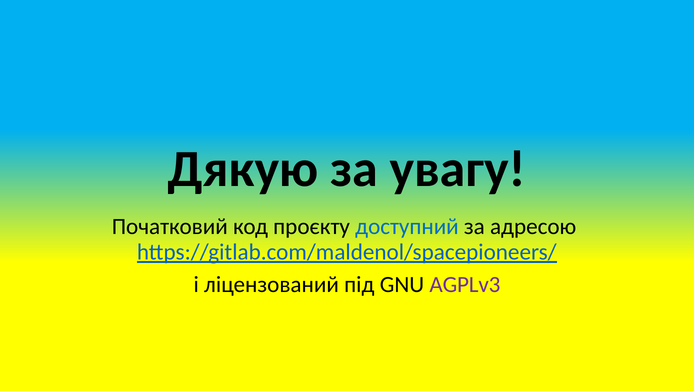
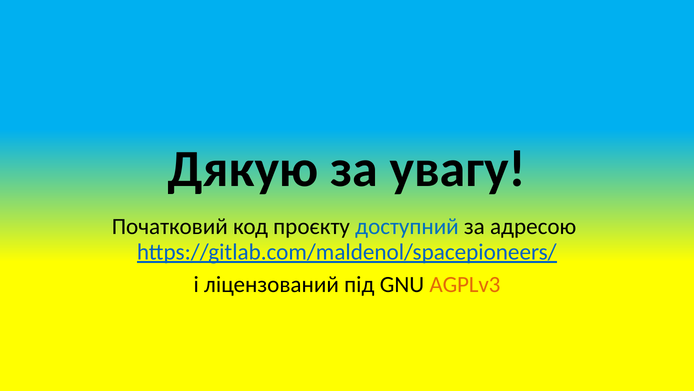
AGPLv3 colour: purple -> orange (465, 284)
